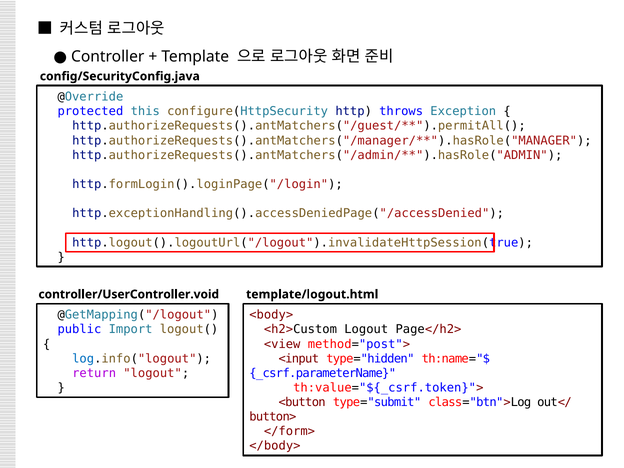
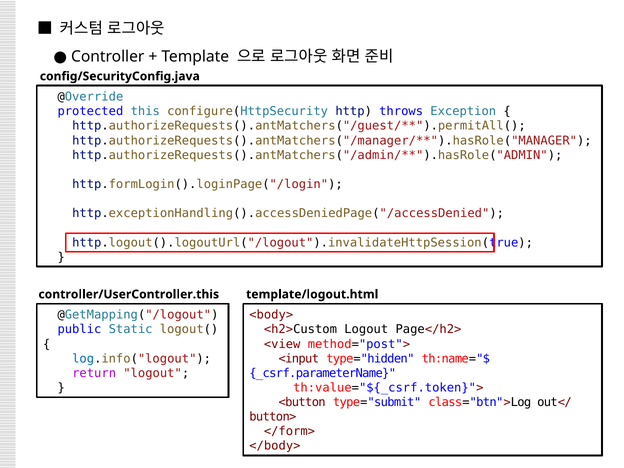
controller/UserController.void: controller/UserController.void -> controller/UserController.this (129, 294)
Import: Import -> Static (131, 329)
